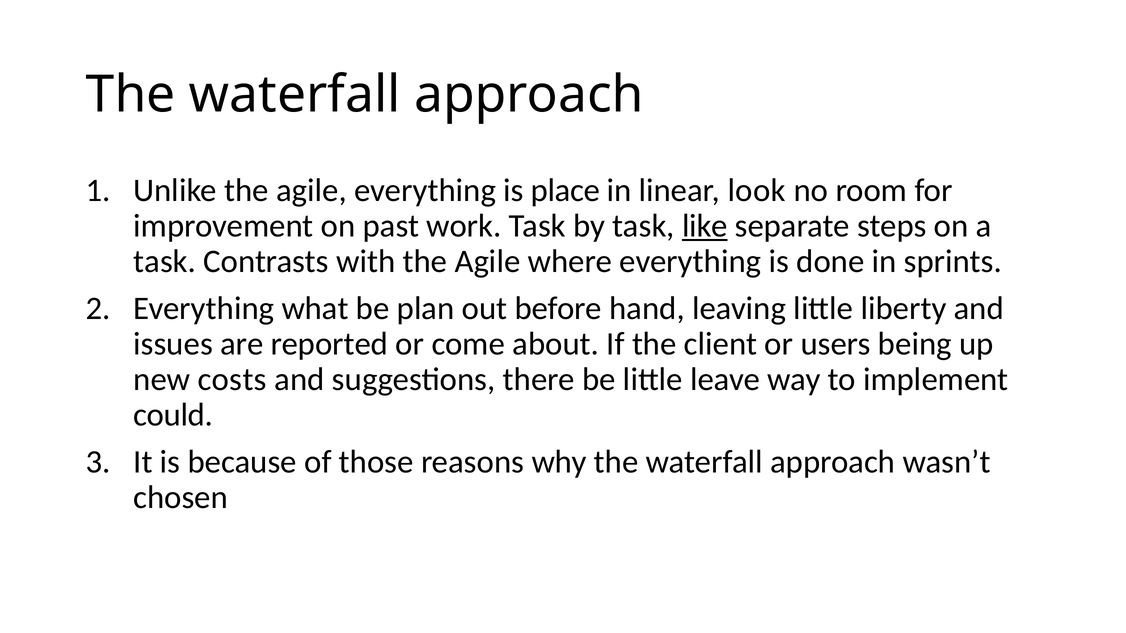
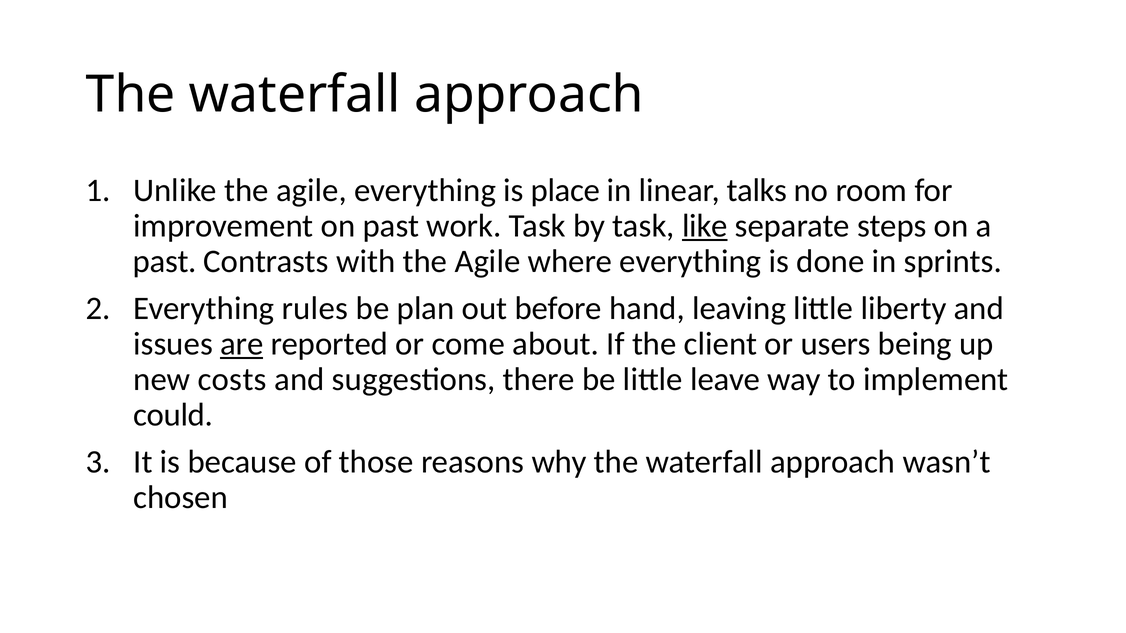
look: look -> talks (757, 190)
task: task -> past (165, 261)
what: what -> rules (315, 309)
are underline: none -> present (242, 344)
